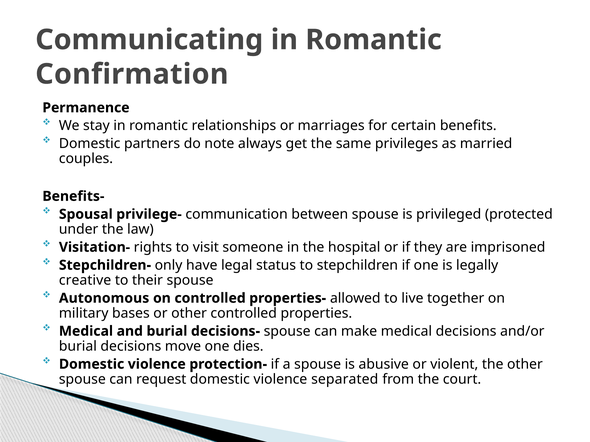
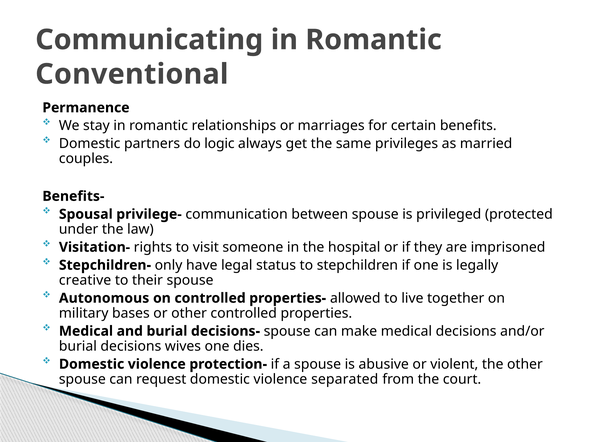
Confirmation: Confirmation -> Conventional (132, 74)
note: note -> logic (219, 144)
move: move -> wives (183, 347)
